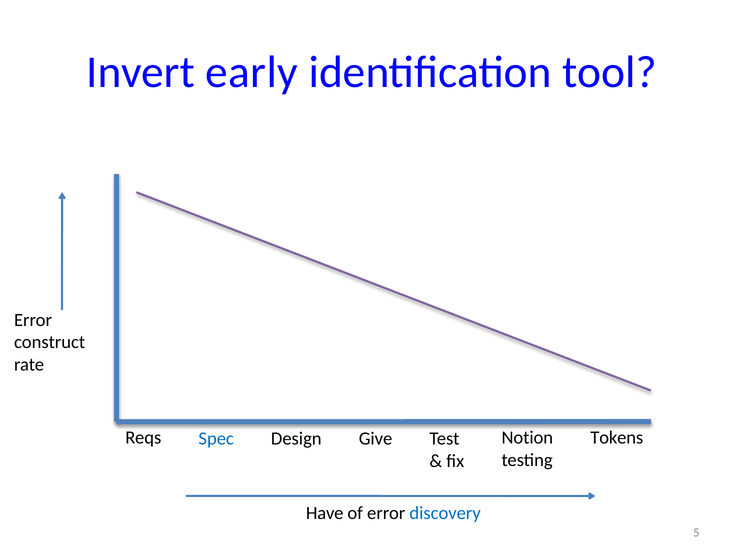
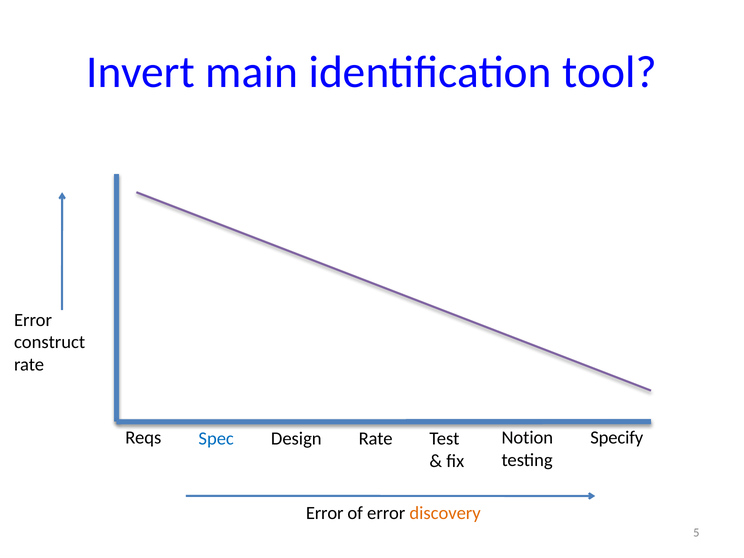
early: early -> main (252, 72)
Design Give: Give -> Rate (376, 439)
Tokens: Tokens -> Specify (617, 438)
Have: Have -> Error (325, 513)
discovery colour: blue -> orange (445, 513)
